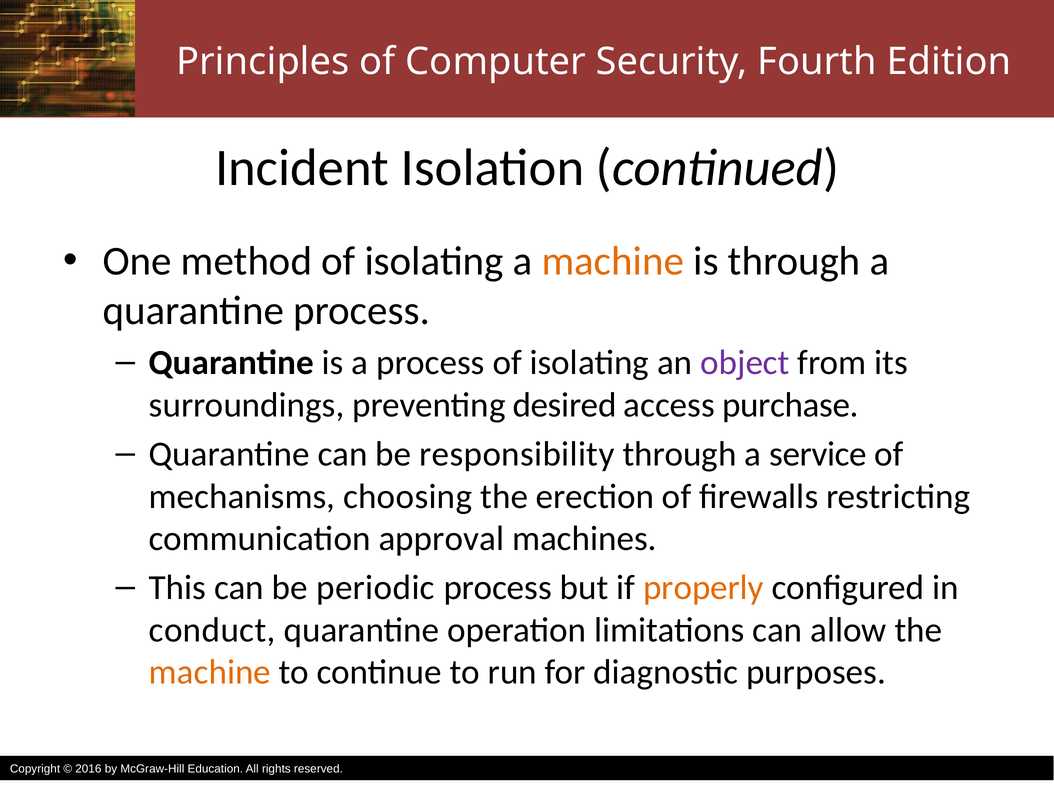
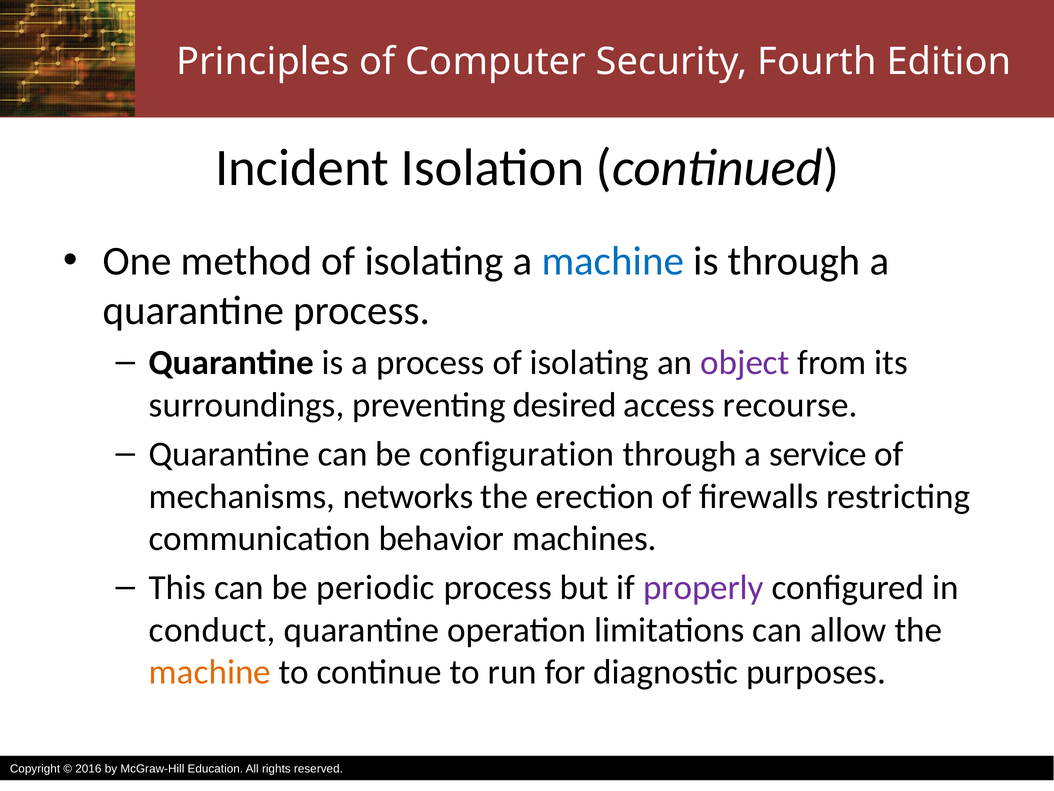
machine colour: orange -> blue (613, 261)
purchase: purchase -> recourse (790, 405)
responsibility: responsibility -> configuration (517, 454)
choosing: choosing -> networks (408, 496)
approval: approval -> behavior (441, 538)
properly colour: orange -> purple (703, 587)
